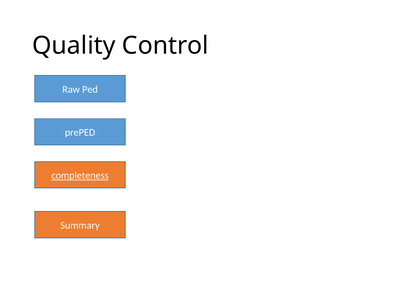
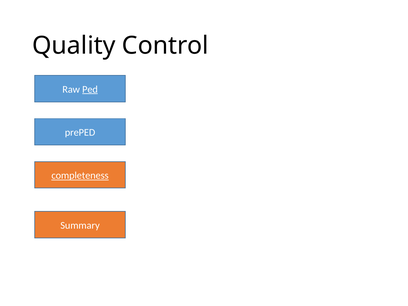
Ped underline: none -> present (90, 89)
